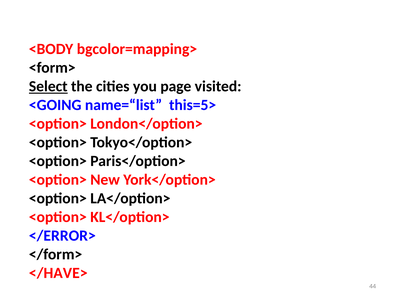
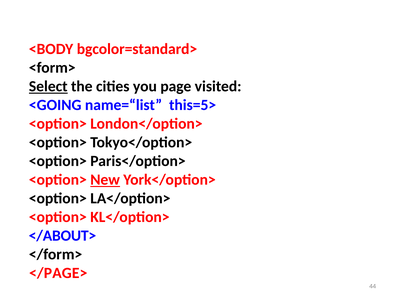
bgcolor=mapping>: bgcolor=mapping> -> bgcolor=standard> (137, 49)
New underline: none -> present (105, 180)
</ERROR>: </ERROR> -> </ABOUT> (62, 236)
</HAVE>: </HAVE> -> </PAGE> (58, 273)
